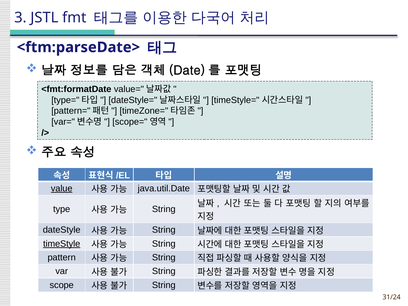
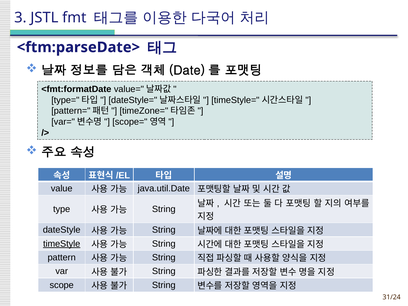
value underline: present -> none (62, 188)
